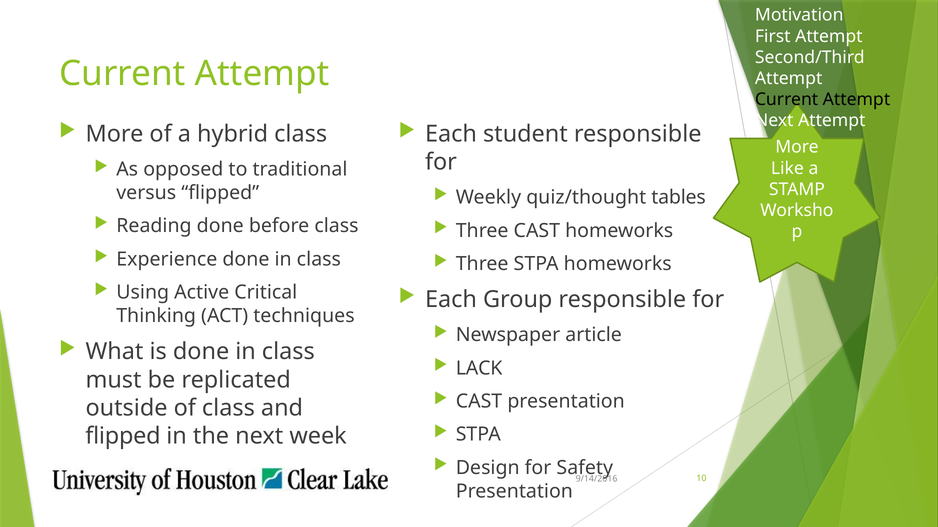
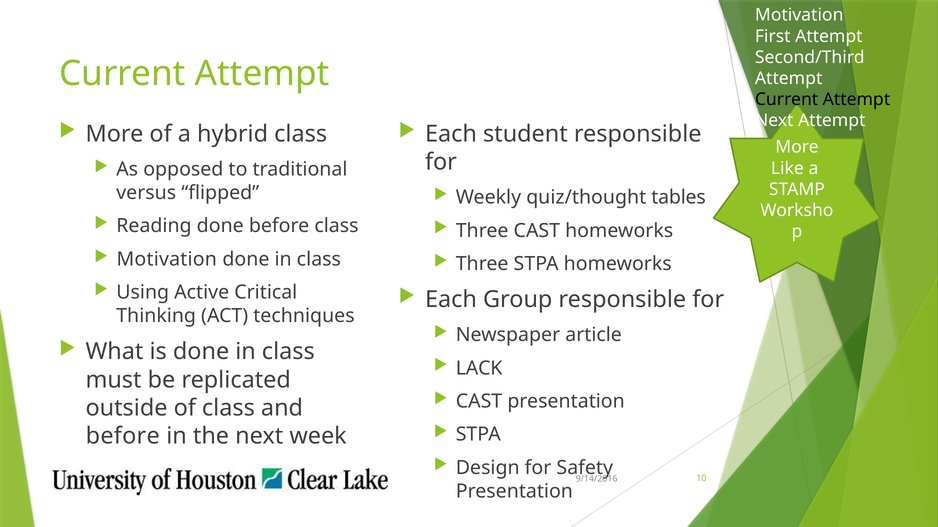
Experience: Experience -> Motivation (167, 260)
flipped: flipped -> before (123, 437)
